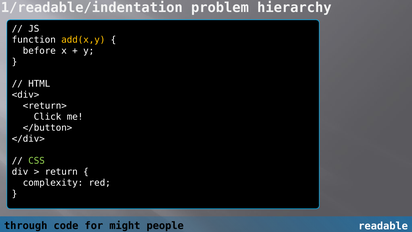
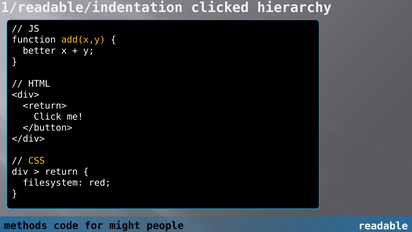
problem: problem -> clicked (220, 8)
before: before -> better (39, 51)
CSS colour: light green -> yellow (37, 161)
complexity: complexity -> filesystem (53, 183)
through: through -> methods (26, 225)
